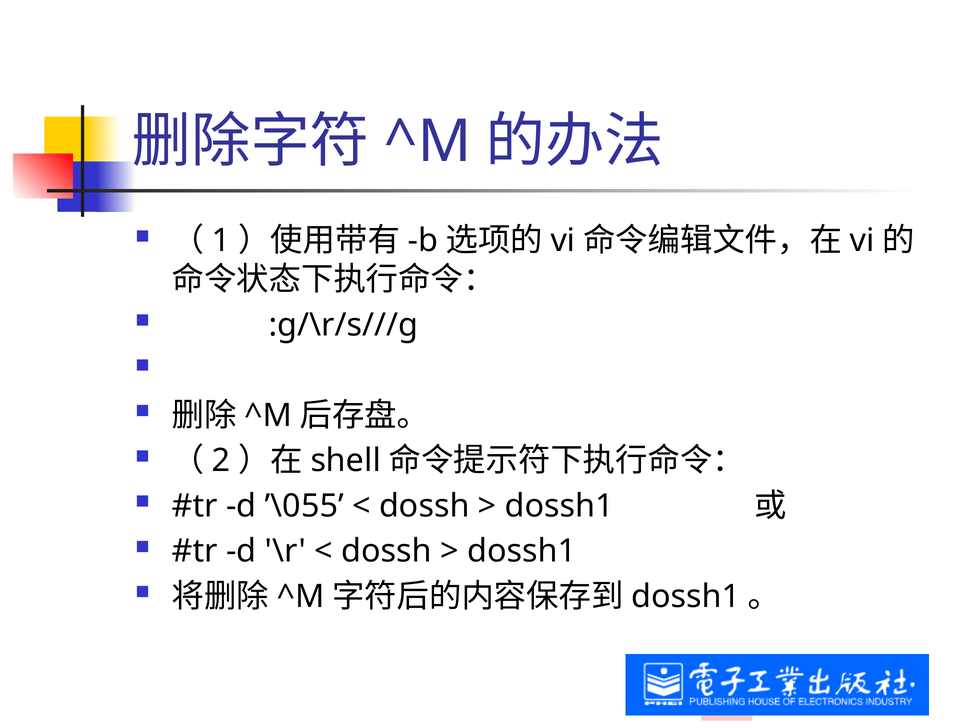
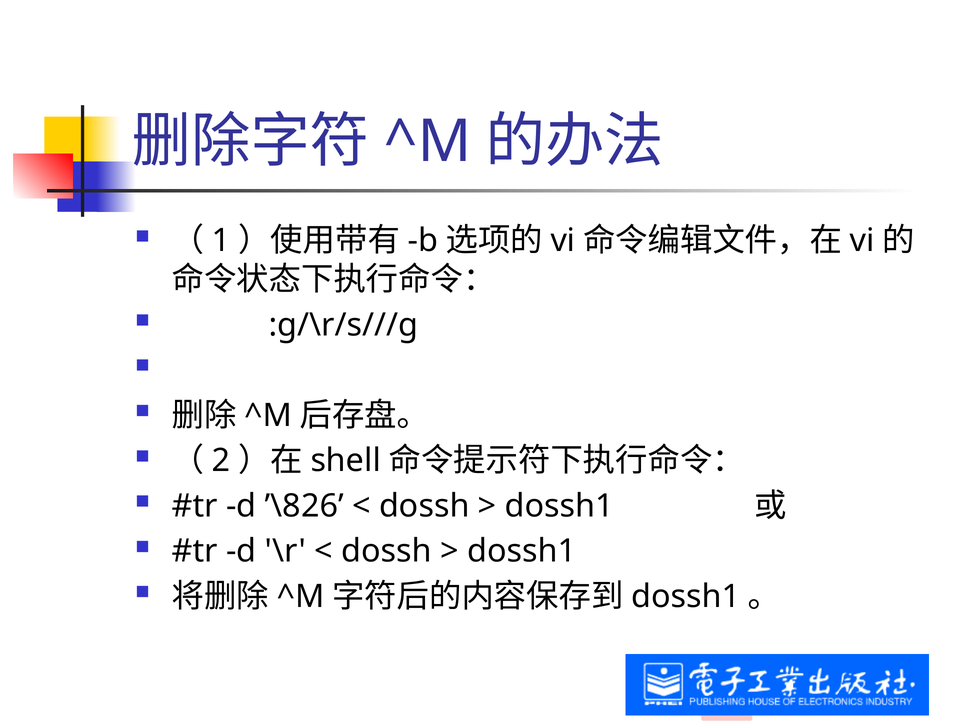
’\055: ’\055 -> ’\826 (304, 506)
